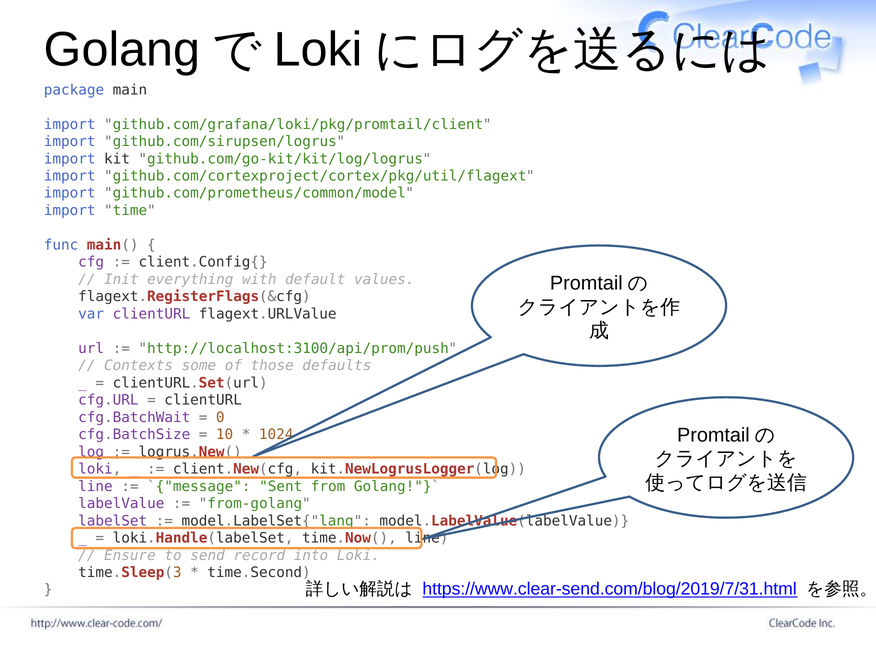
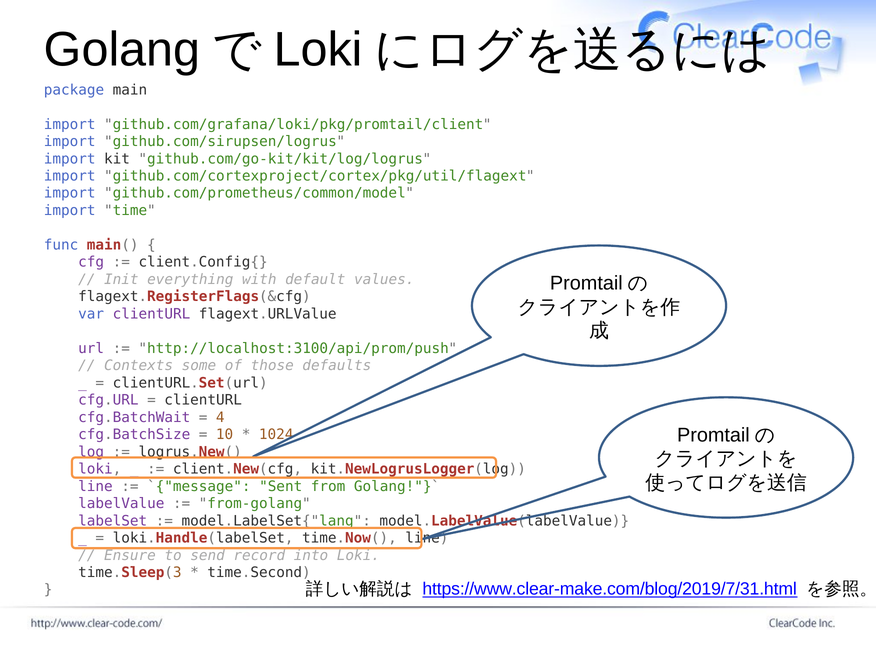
0: 0 -> 4 (220, 417)
https://www.clear-send.com/blog/2019/7/31.html: https://www.clear-send.com/blog/2019/7/31.html -> https://www.clear-make.com/blog/2019/7/31.html (610, 589)
